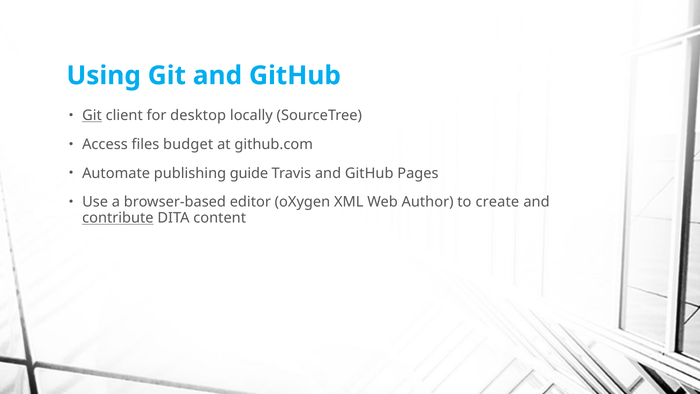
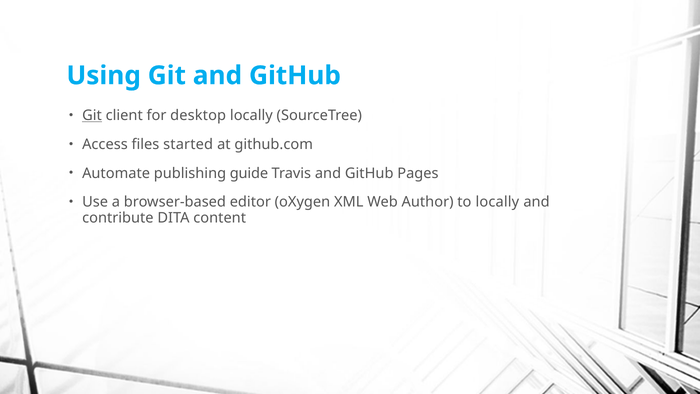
budget: budget -> started (188, 144)
to create: create -> locally (497, 202)
contribute underline: present -> none (118, 218)
